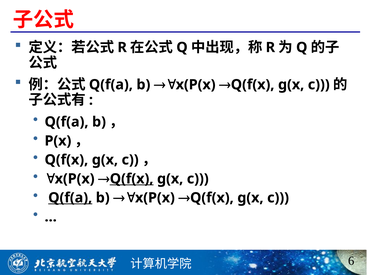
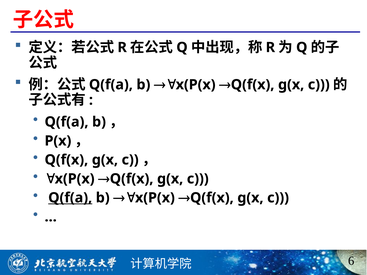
Q(f(x underline: present -> none (132, 179)
